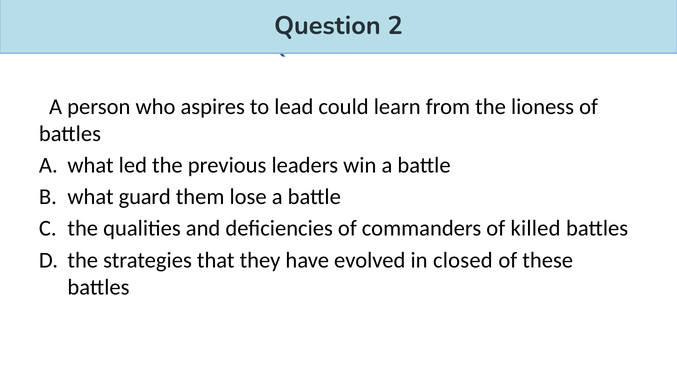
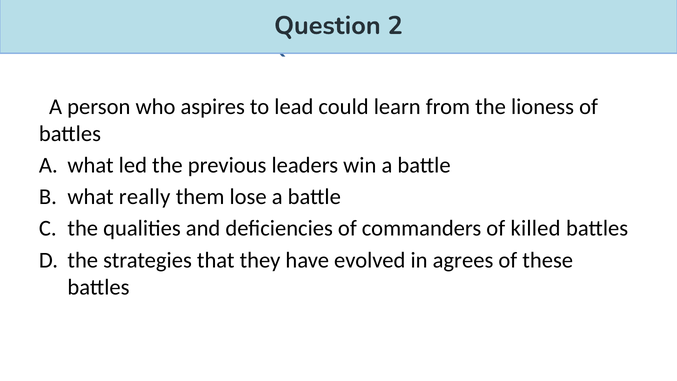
guard: guard -> really (145, 197)
closed: closed -> agrees (463, 260)
